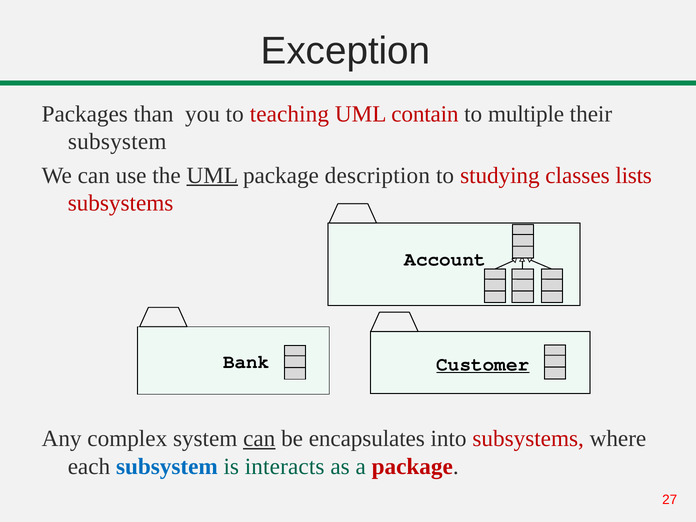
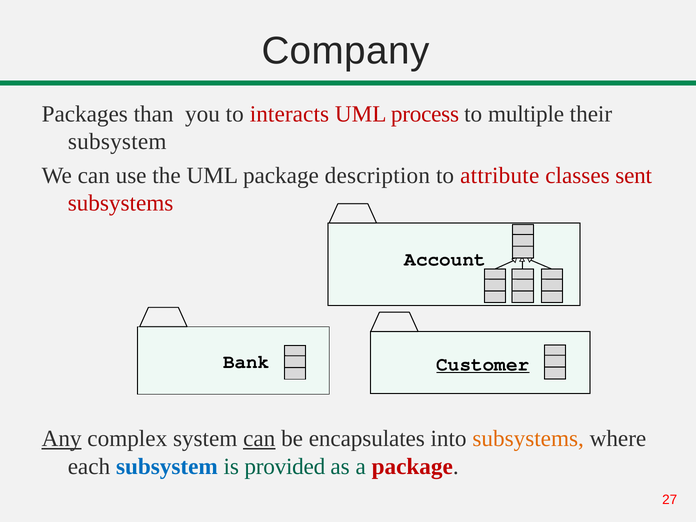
Exception: Exception -> Company (346, 51)
teaching: teaching -> interacts (289, 114)
contain: contain -> process (425, 114)
UML underline: present -> none (212, 175)
studying: studying -> attribute (500, 175)
lists: lists -> sent (634, 175)
Any underline: none -> present (62, 439)
subsystems colour: red -> orange (528, 439)
interacts: interacts -> provided (285, 467)
